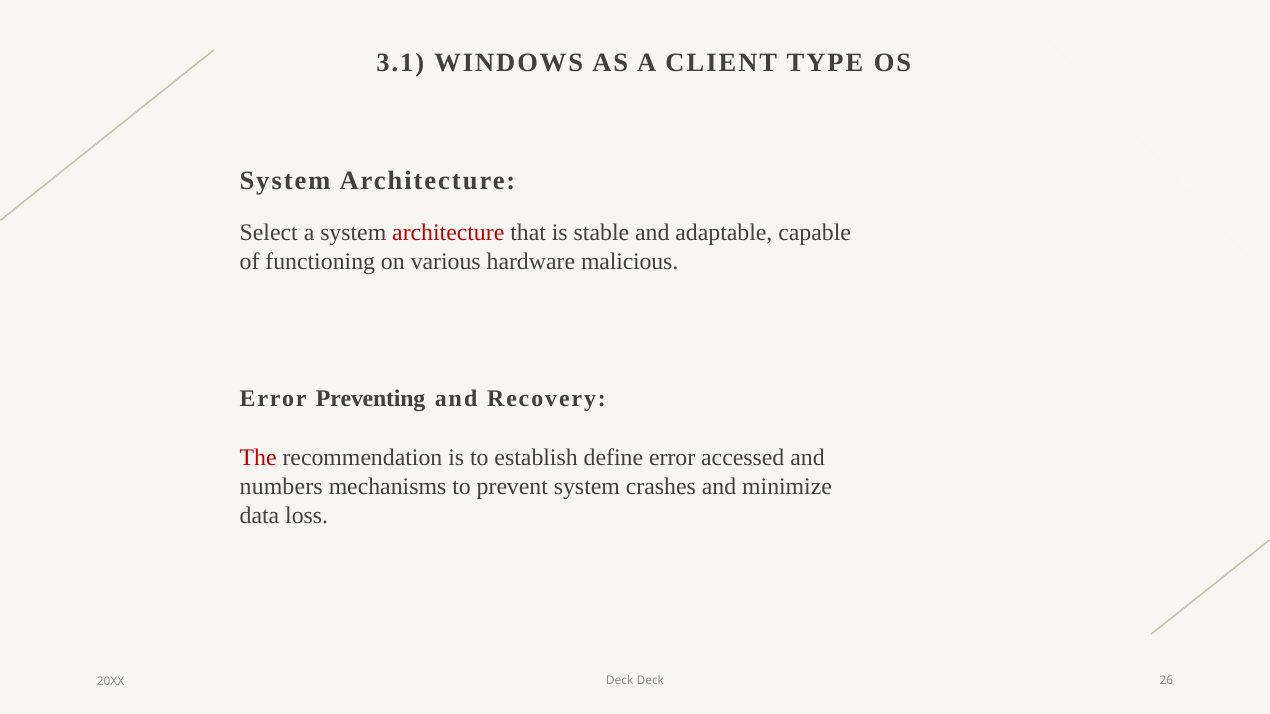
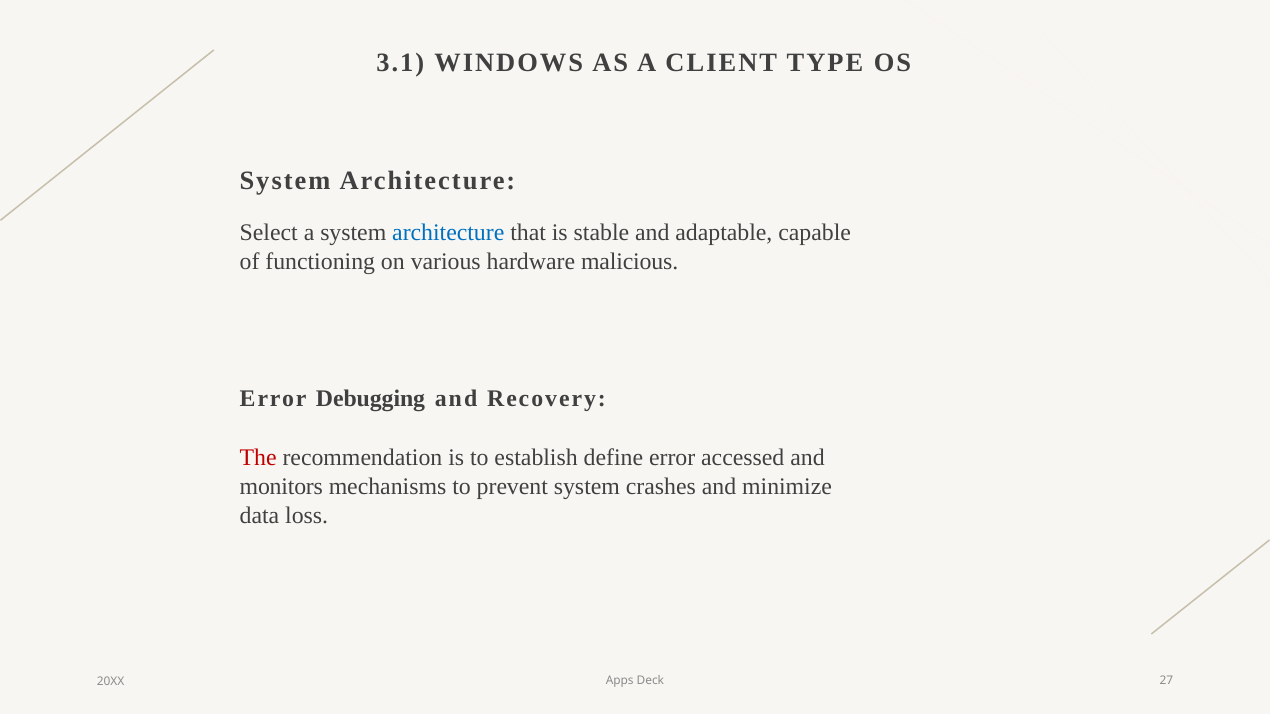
architecture colour: red -> blue (448, 233)
Preventing: Preventing -> Debugging (371, 399)
numbers: numbers -> monitors (281, 487)
Deck: Deck -> Apps (620, 681)
26: 26 -> 27 (1166, 681)
